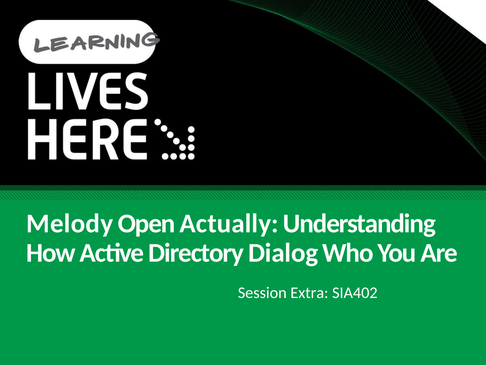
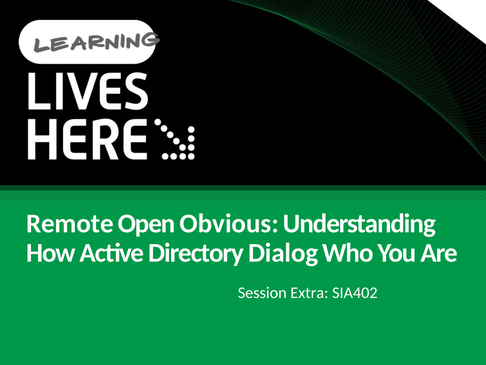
Melody: Melody -> Remote (70, 223)
Actually: Actually -> Obvious (229, 223)
